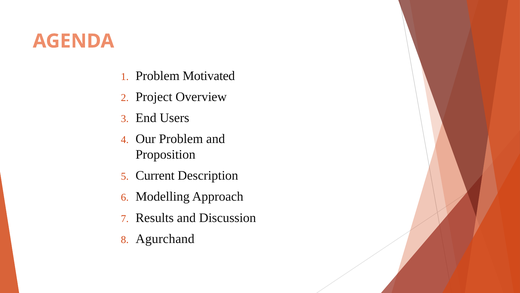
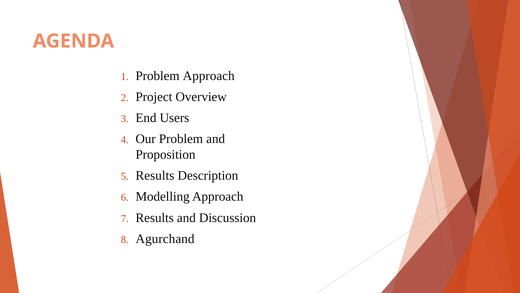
Problem Motivated: Motivated -> Approach (209, 76)
Current: Current -> Results (155, 175)
